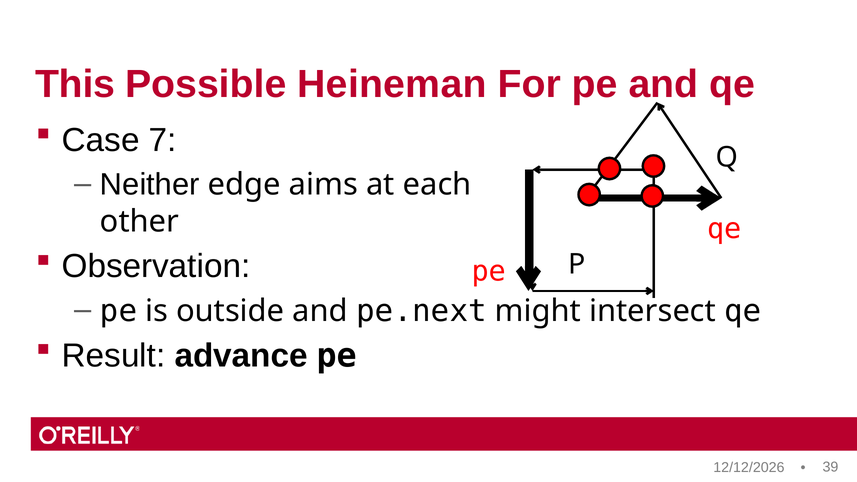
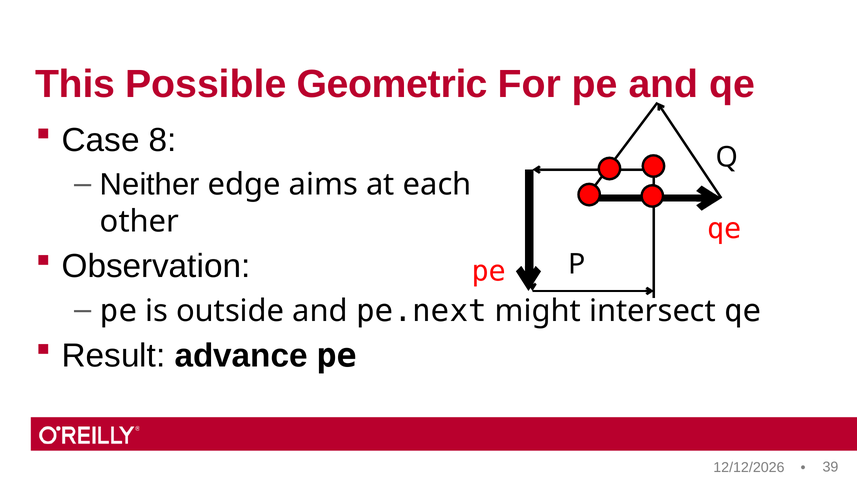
Heineman: Heineman -> Geometric (392, 85)
7: 7 -> 8 (163, 140)
